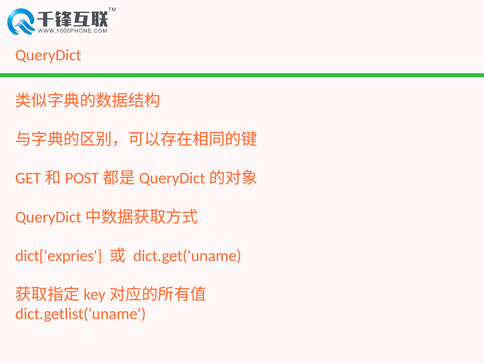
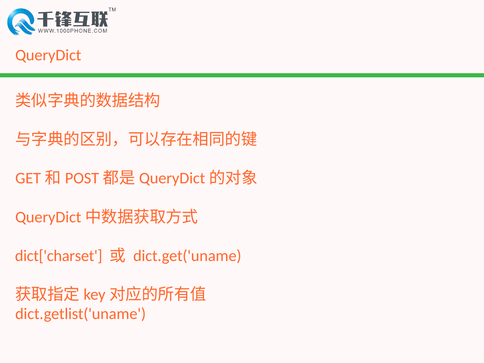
dict['expries: dict['expries -> dict['charset (59, 256)
